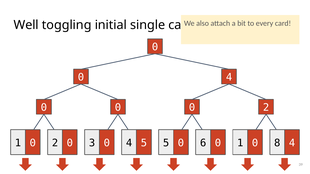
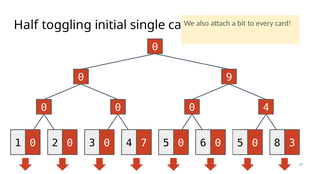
Well: Well -> Half (26, 25)
4: 4 -> 9 (229, 77)
0 0 2: 2 -> 4 (266, 108)
4 5: 5 -> 7 (144, 143)
0 1: 1 -> 5 (240, 143)
8 4: 4 -> 3 (292, 143)
